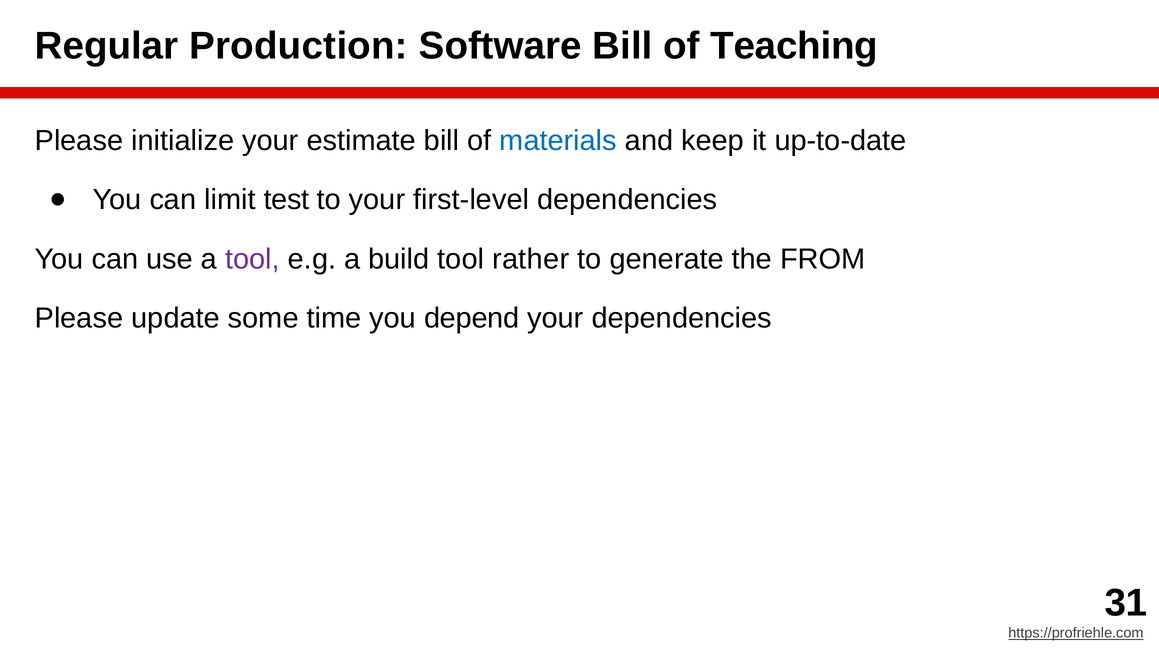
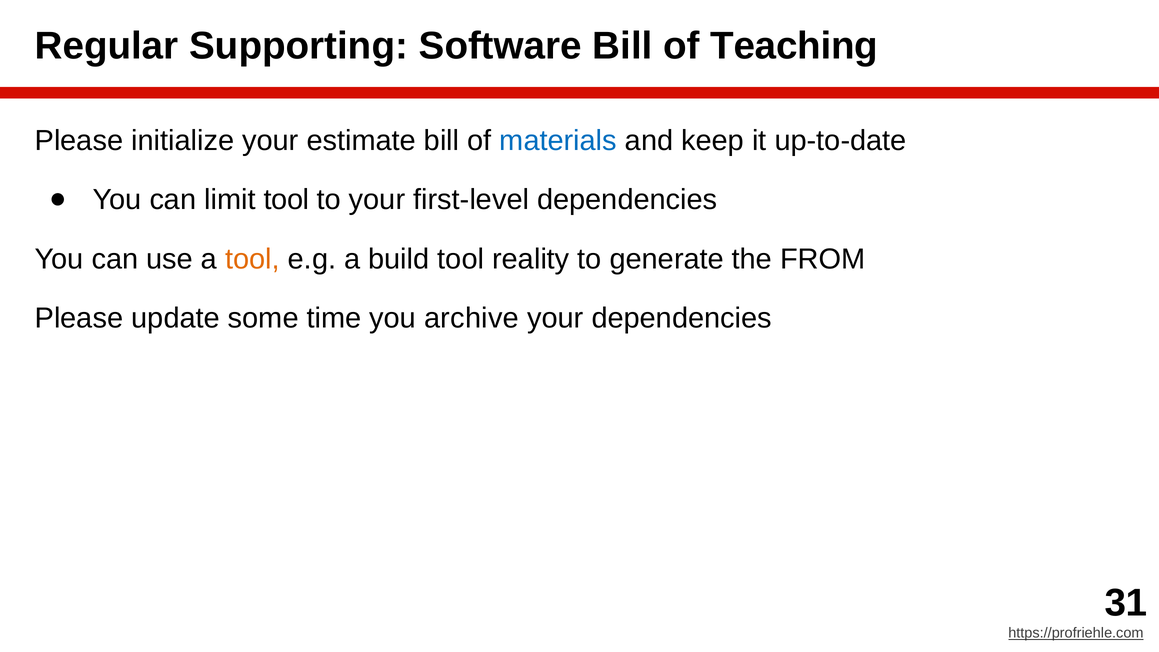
Production: Production -> Supporting (299, 46)
limit test: test -> tool (286, 200)
tool colour: purple -> orange (252, 259)
rather: rather -> reality (531, 259)
depend: depend -> archive (471, 318)
